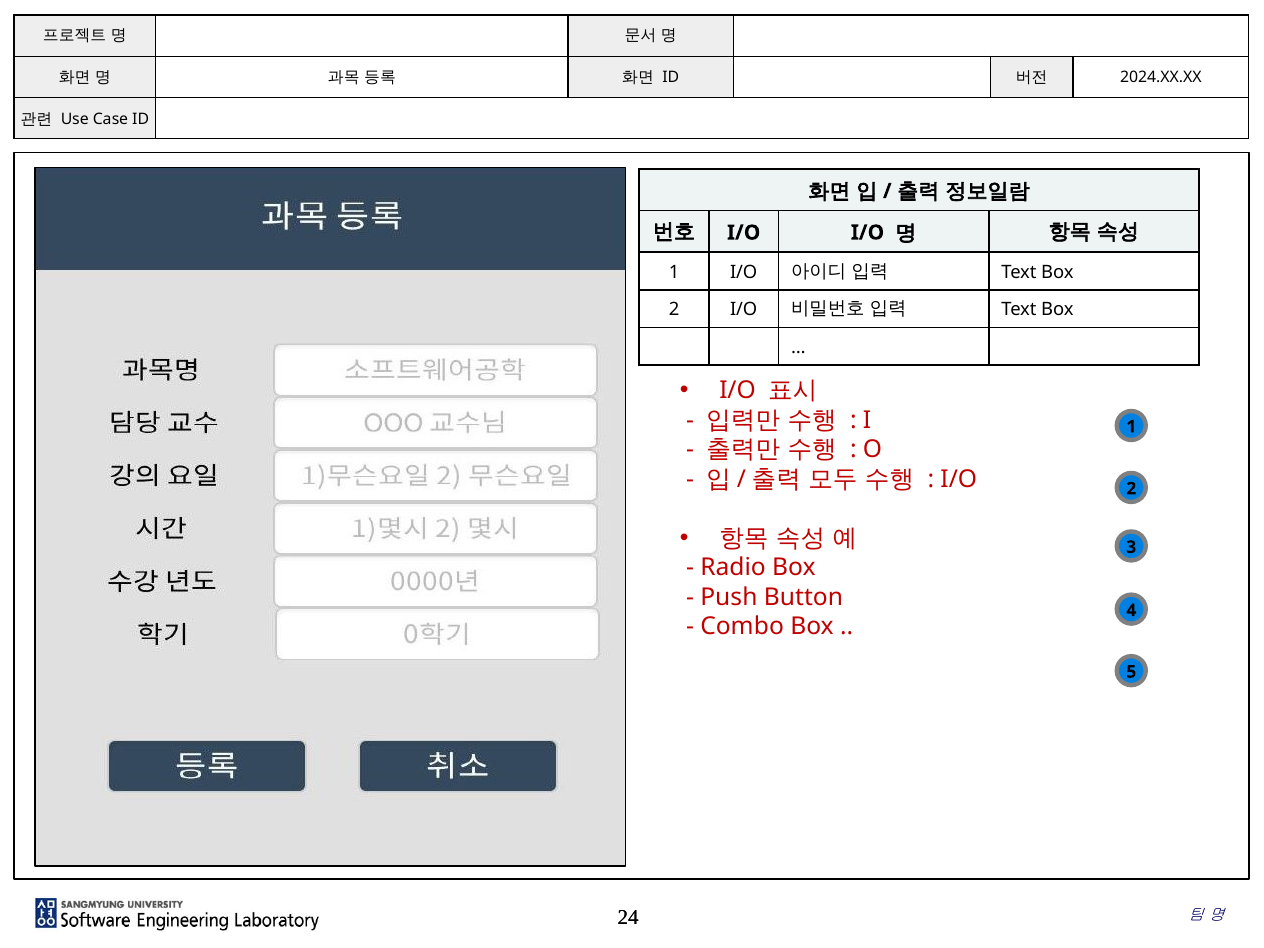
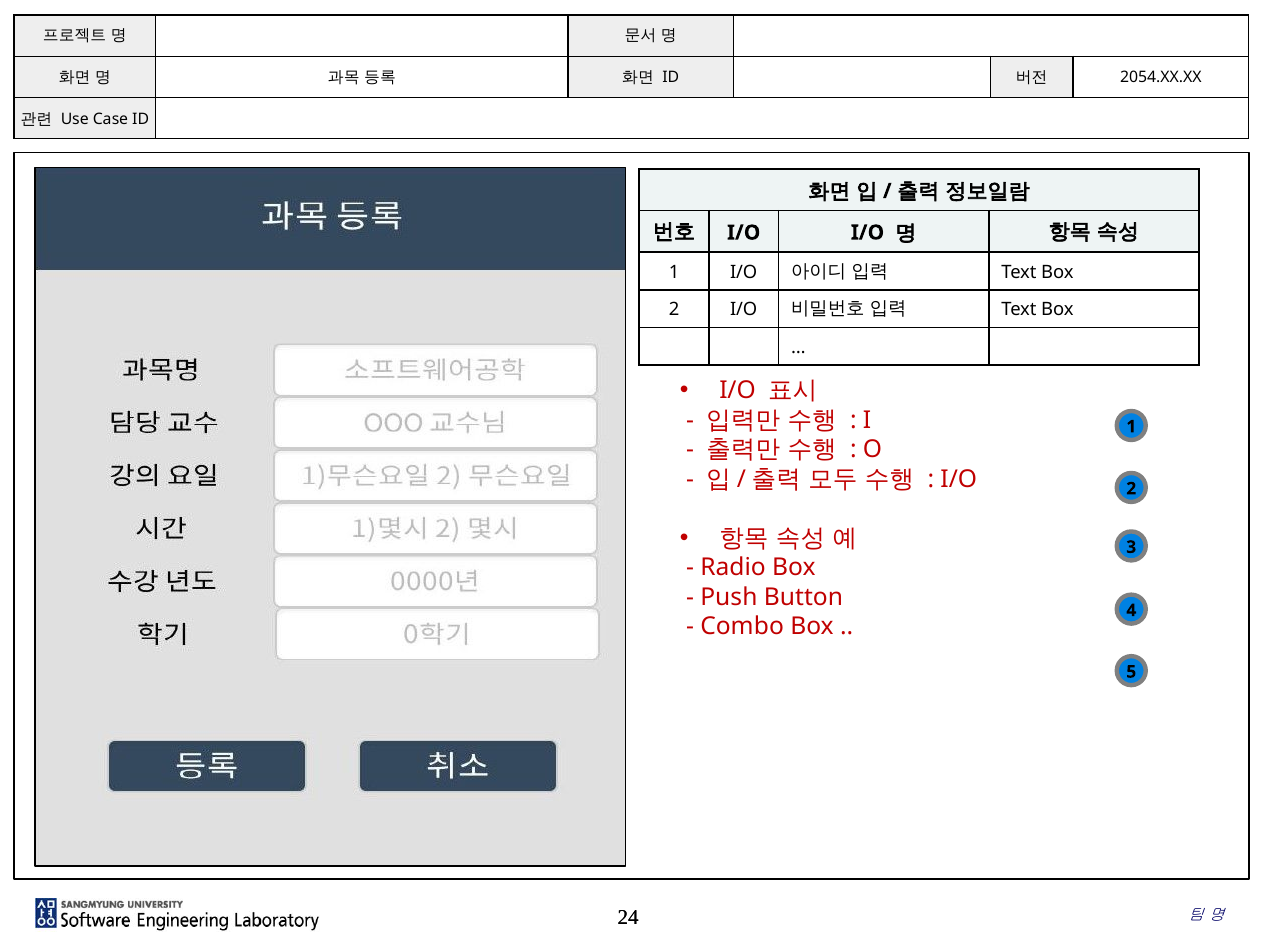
2024.XX.XX: 2024.XX.XX -> 2054.XX.XX (1161, 78)
